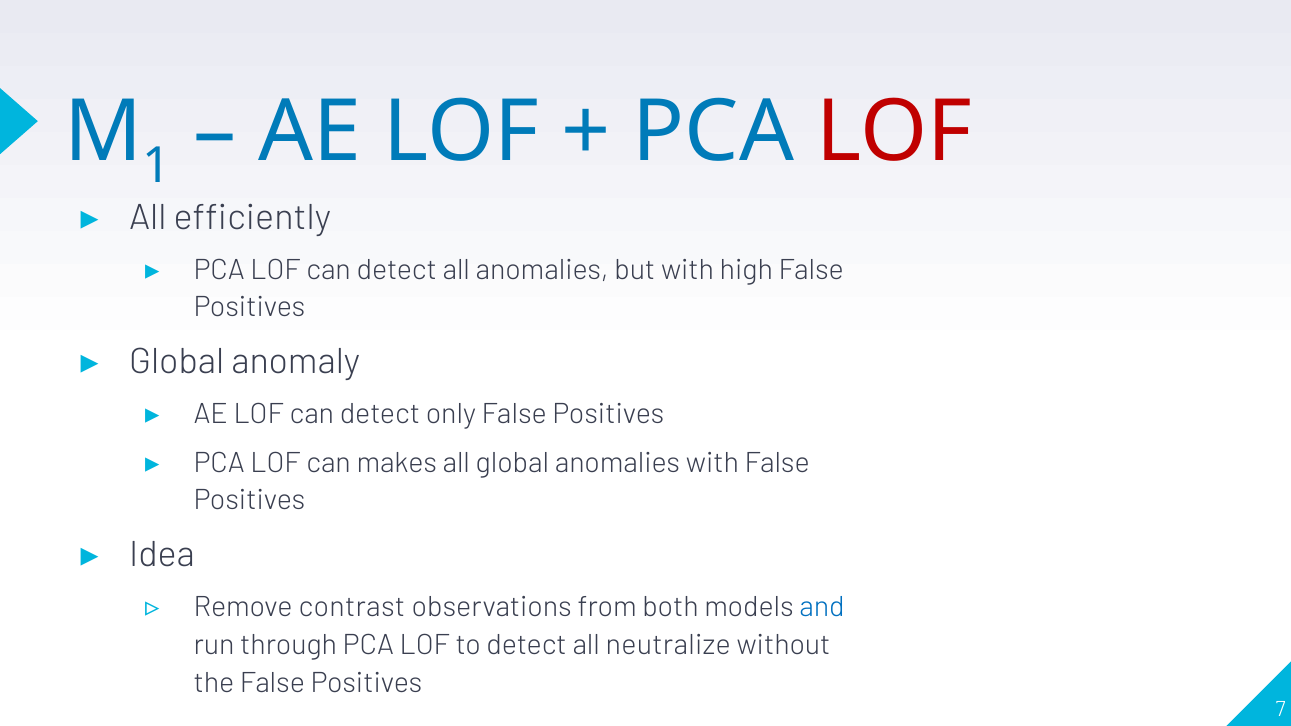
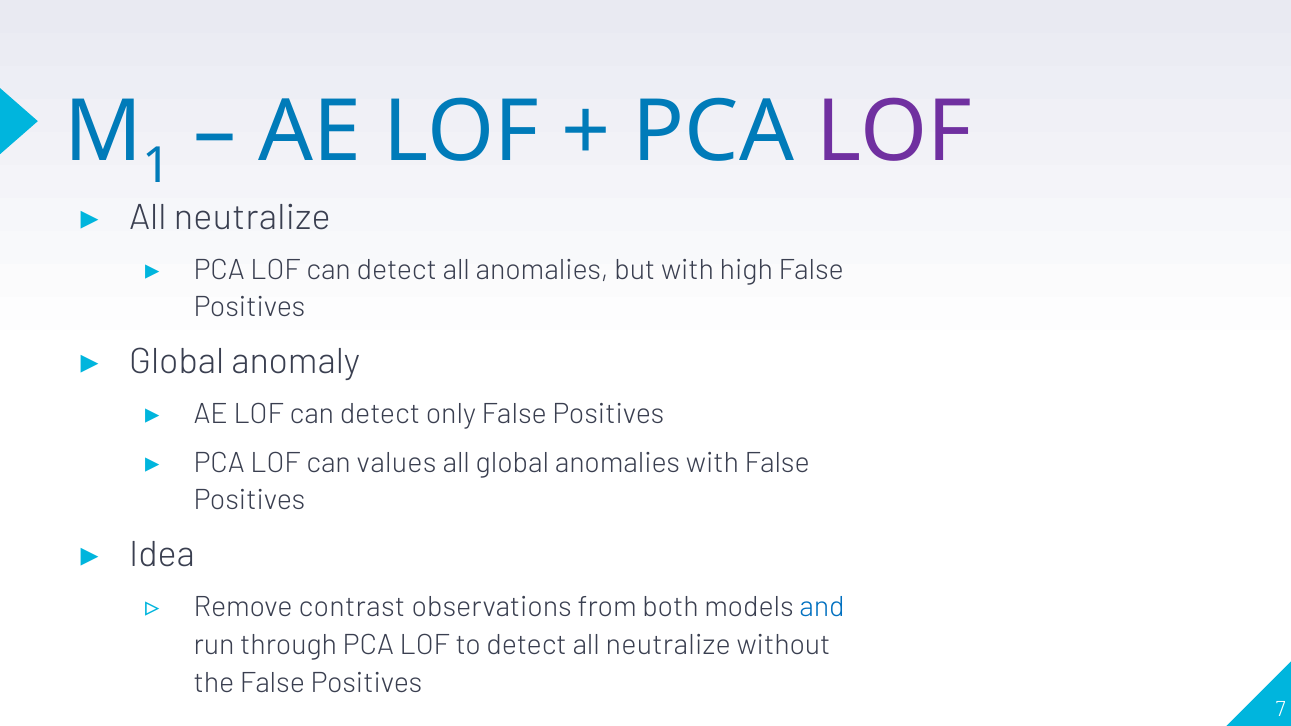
LOF colour: red -> purple (894, 132)
efficiently: efficiently -> neutralize (252, 217)
makes: makes -> values (397, 463)
